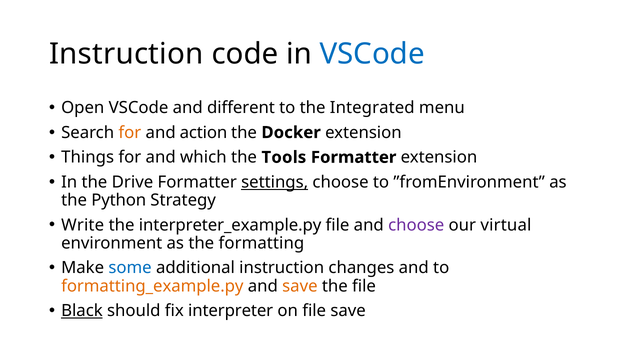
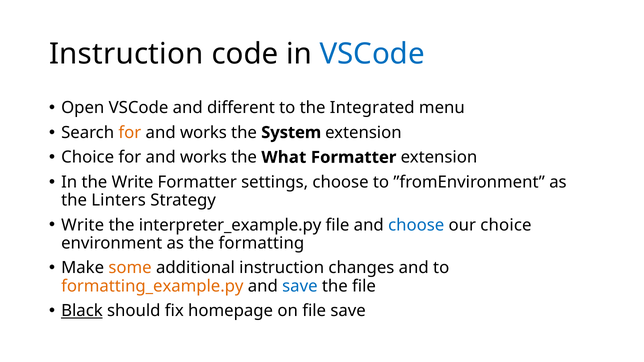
action: action -> works (203, 133)
Docker: Docker -> System (291, 133)
Things: Things -> Choice (88, 157)
which: which -> works (203, 157)
Tools: Tools -> What (284, 157)
the Drive: Drive -> Write (133, 182)
settings underline: present -> none (275, 182)
Python: Python -> Linters (119, 200)
choose colour: purple -> blue (416, 225)
our virtual: virtual -> choice (506, 225)
some colour: blue -> orange (130, 268)
save colour: orange -> blue (300, 286)
interpreter: interpreter -> homepage (231, 311)
